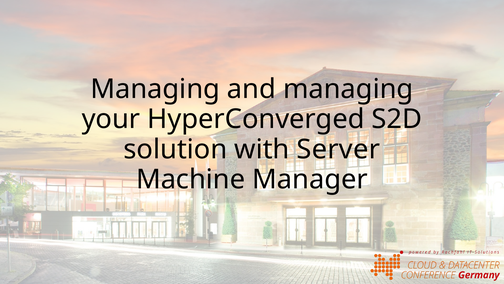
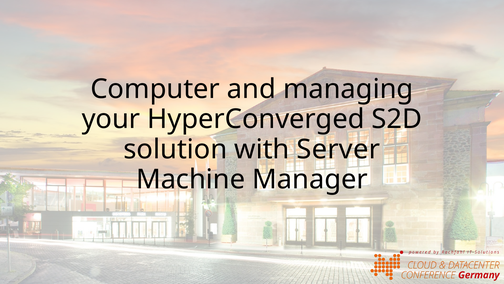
Managing: Managing -> Computer (155, 89)
